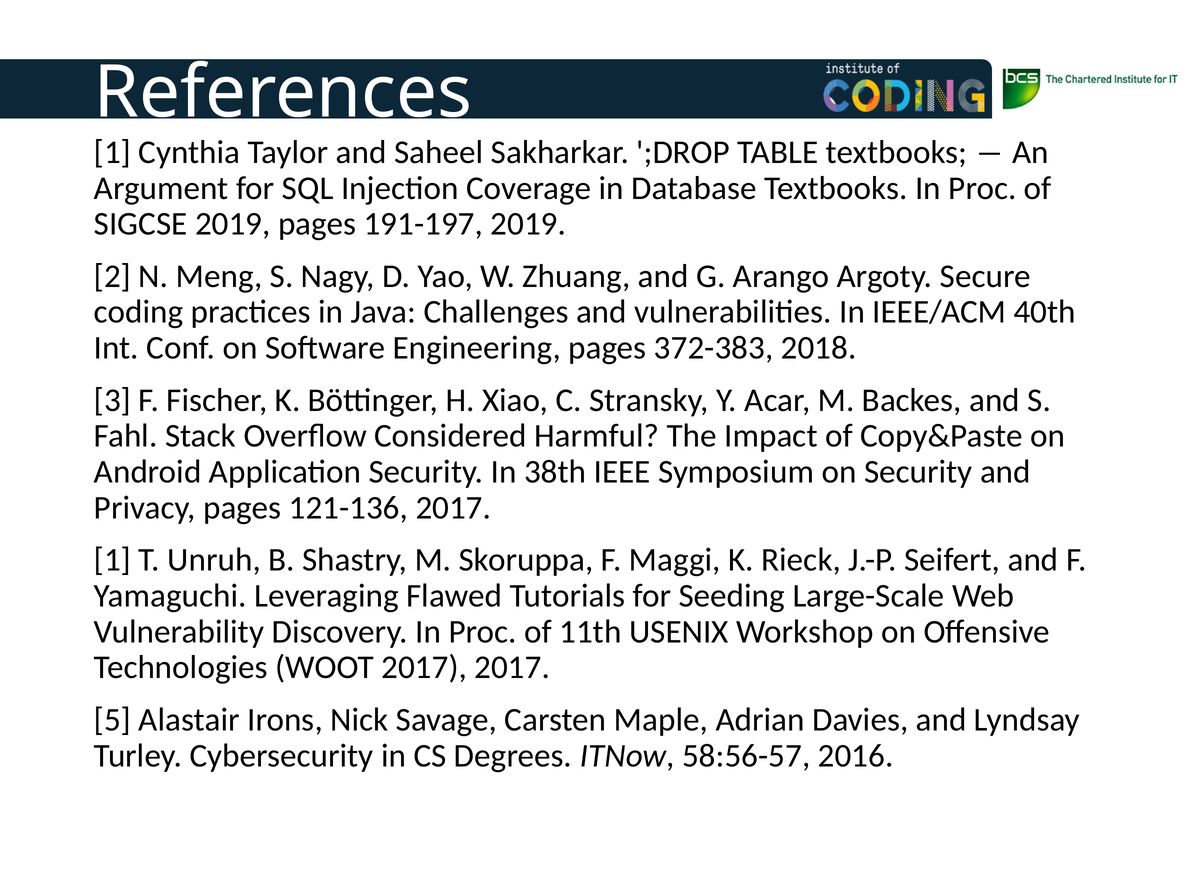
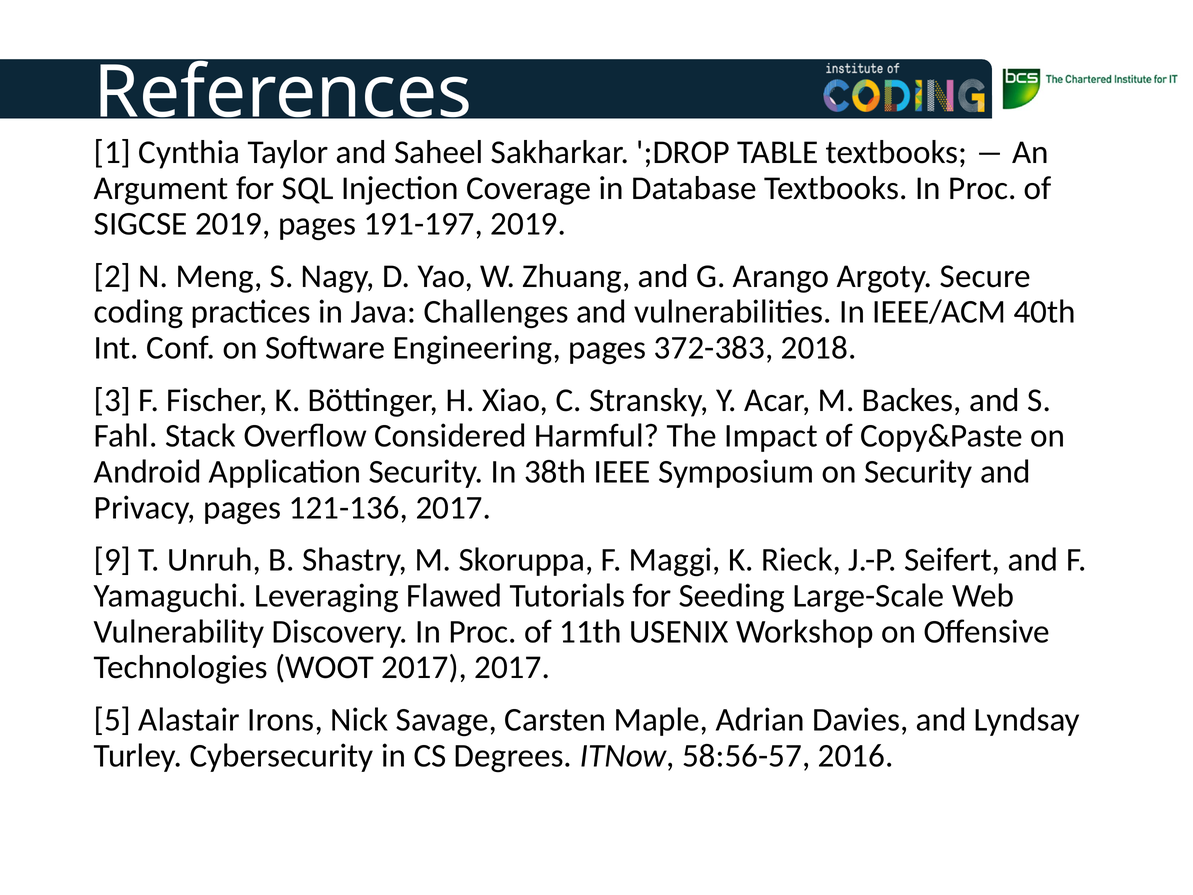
1: 1 -> 9 (112, 560)
